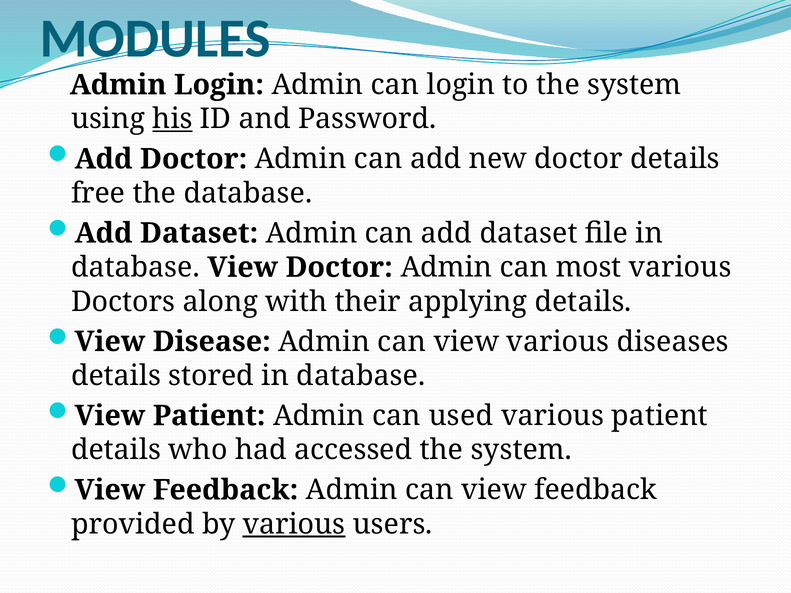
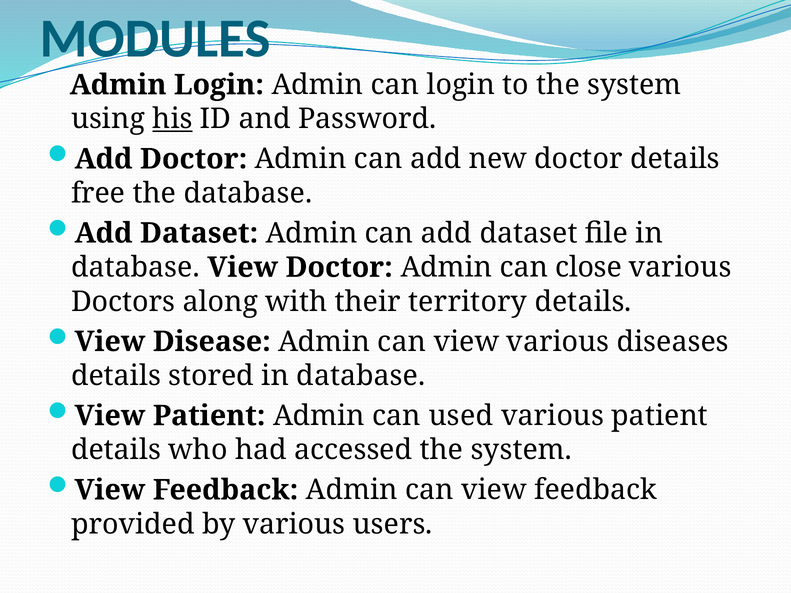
most: most -> close (589, 268)
applying: applying -> territory (468, 302)
various underline: present -> none (294, 524)
